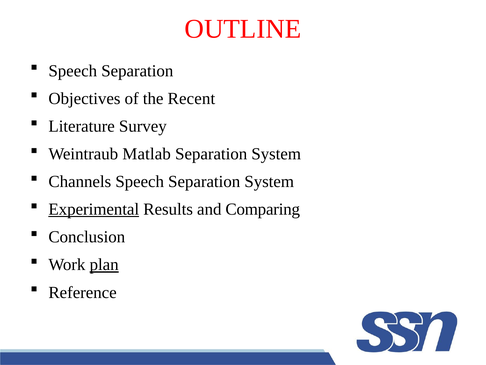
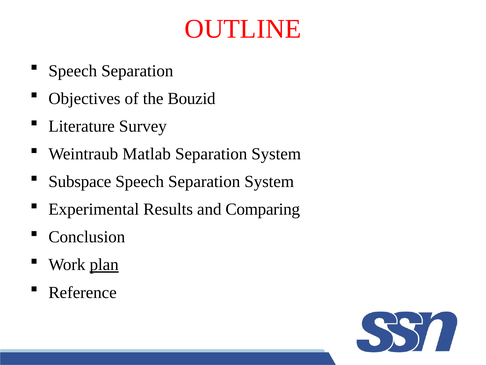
Recent: Recent -> Bouzid (192, 98)
Channels: Channels -> Subspace (80, 181)
Experimental underline: present -> none (94, 209)
